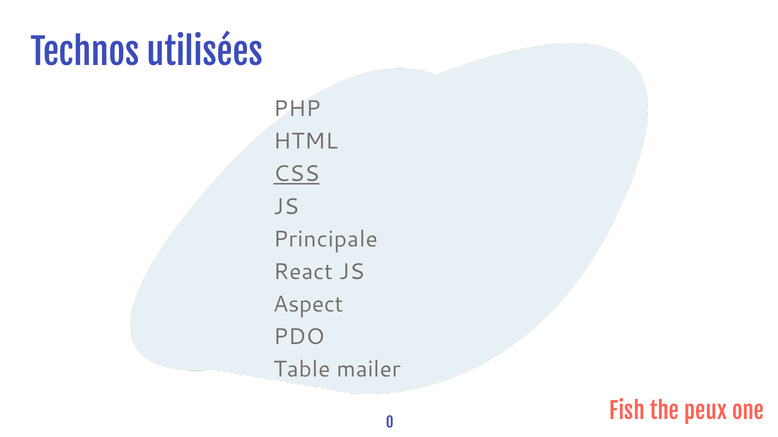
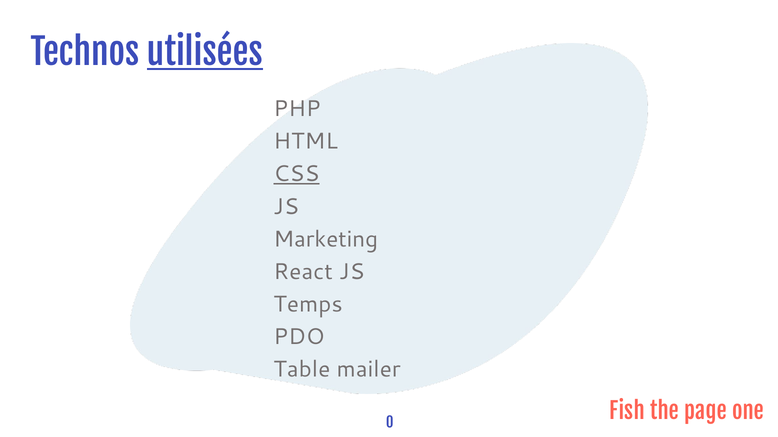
utilisées underline: none -> present (205, 54)
Principale: Principale -> Marketing (326, 239)
Aspect: Aspect -> Temps (308, 305)
peux: peux -> page (706, 412)
